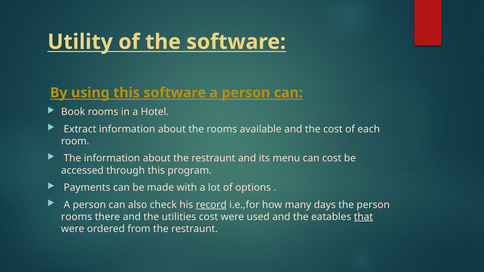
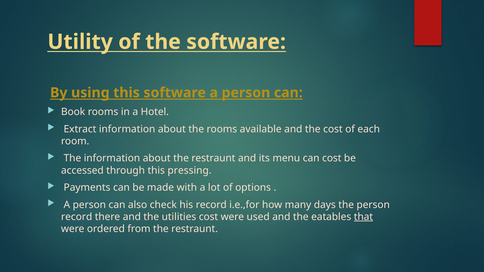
program: program -> pressing (190, 171)
record underline: present -> none (211, 205)
rooms: rooms -> record (77, 217)
